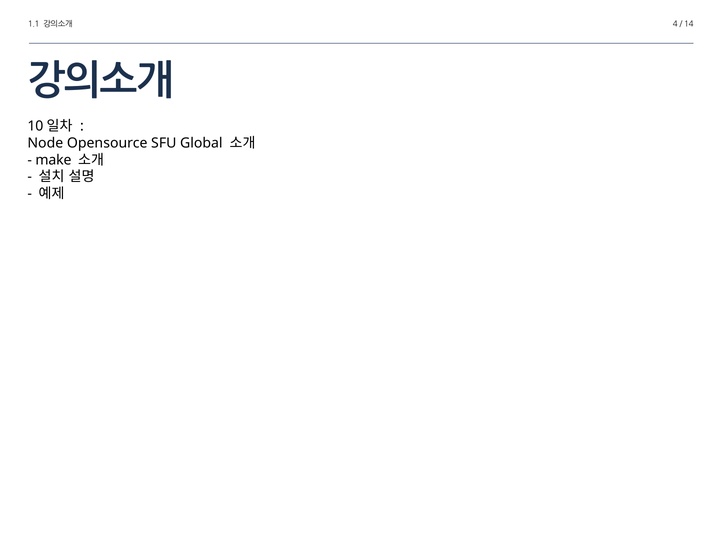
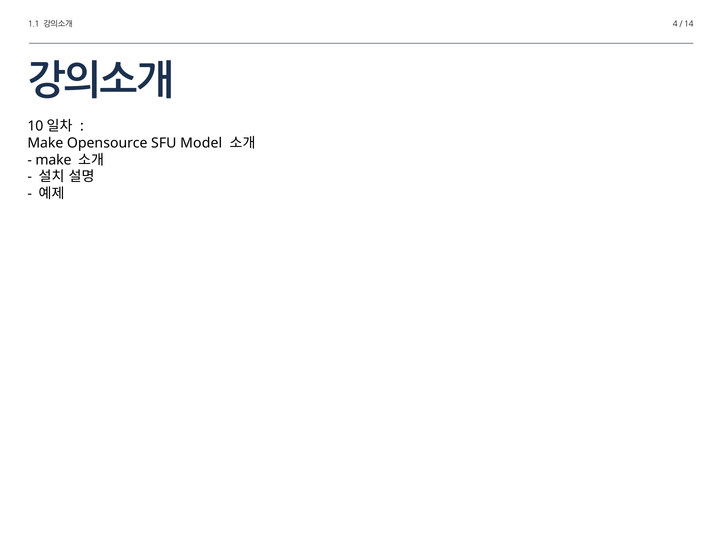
Node: Node -> Make (45, 143)
Global: Global -> Model (201, 143)
